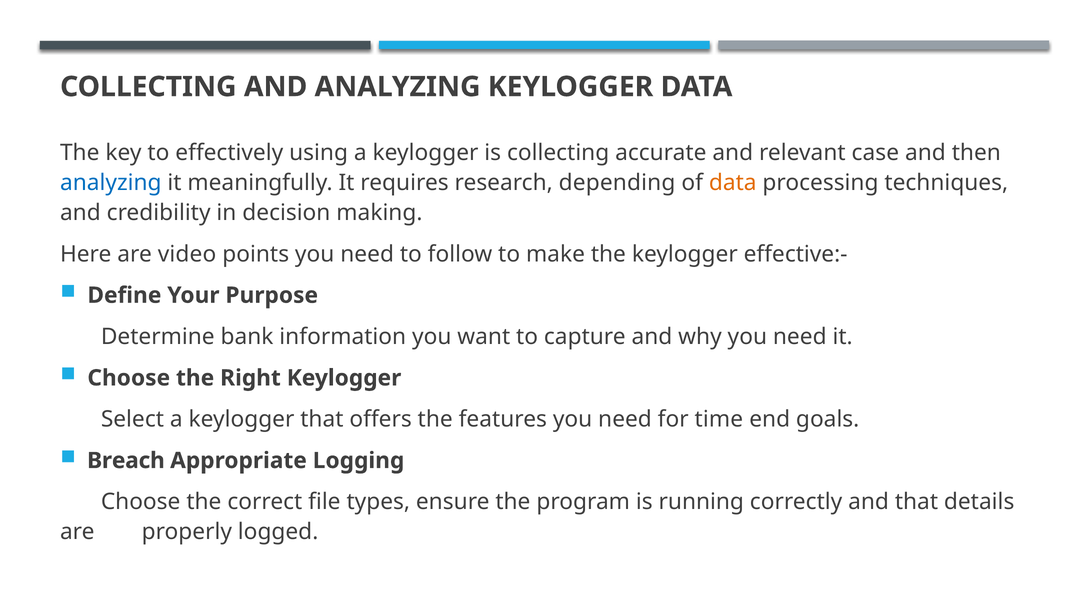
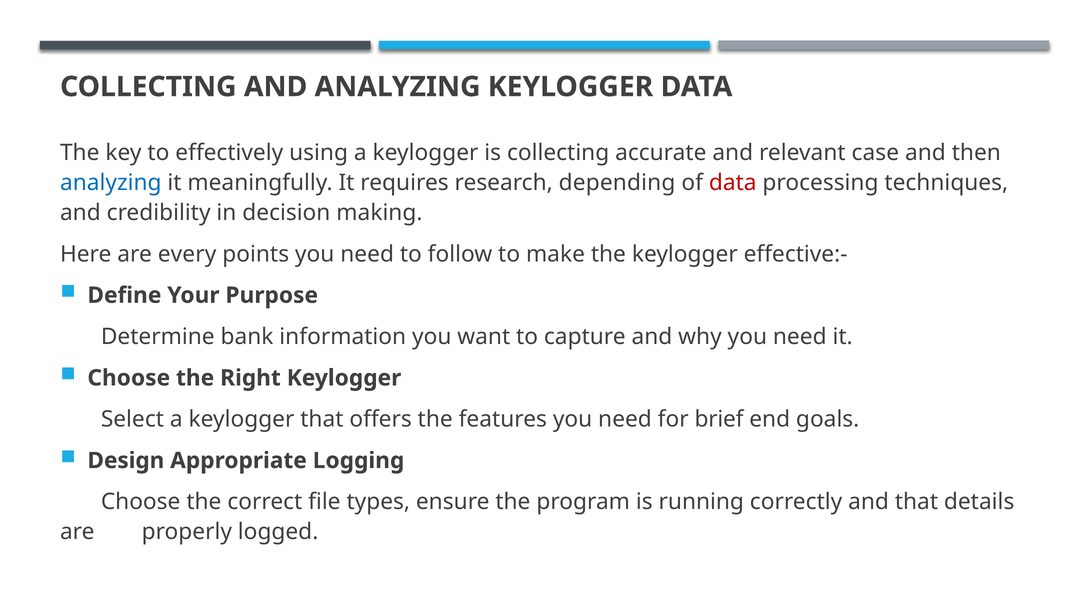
data colour: orange -> red (733, 183)
video: video -> every (187, 254)
time: time -> brief (719, 419)
Breach: Breach -> Design (126, 460)
